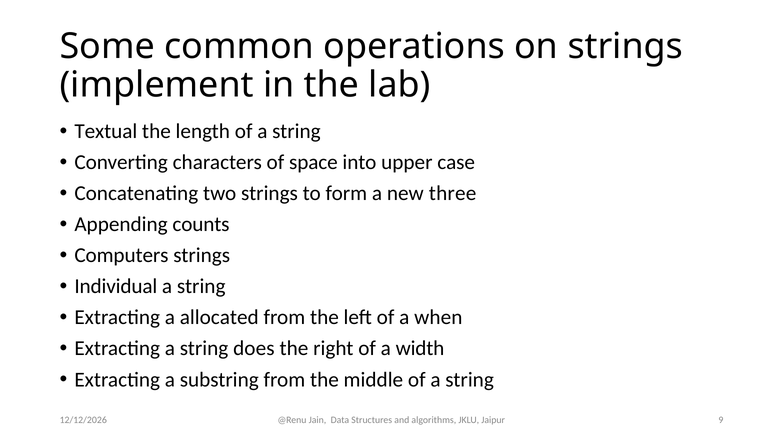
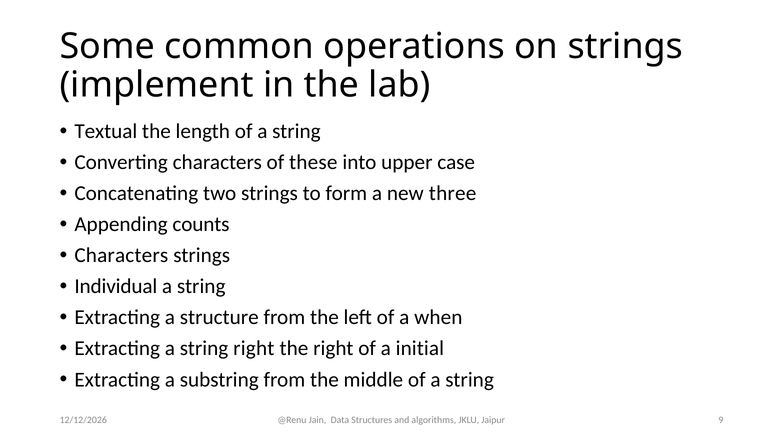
space: space -> these (313, 163)
Computers: Computers -> Characters (121, 256)
allocated: allocated -> structure (219, 318)
string does: does -> right (254, 349)
width: width -> initial (420, 349)
